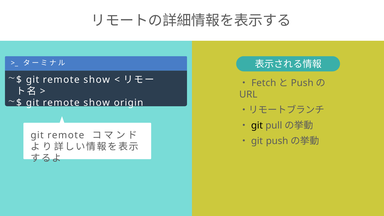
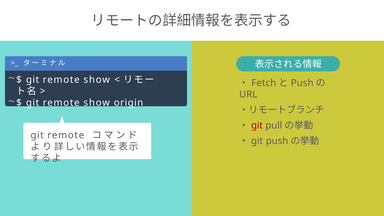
git colour: black -> red (257, 126)
